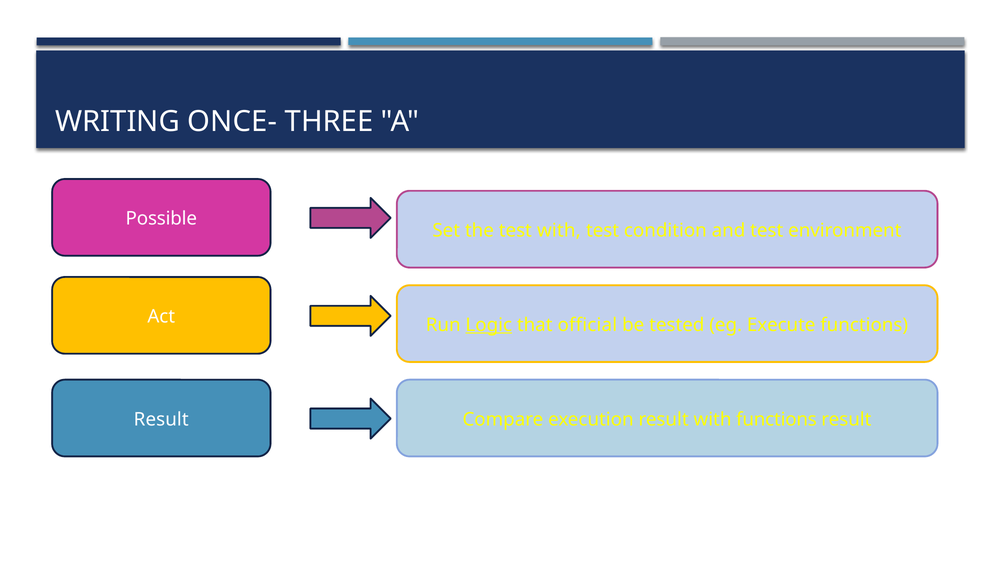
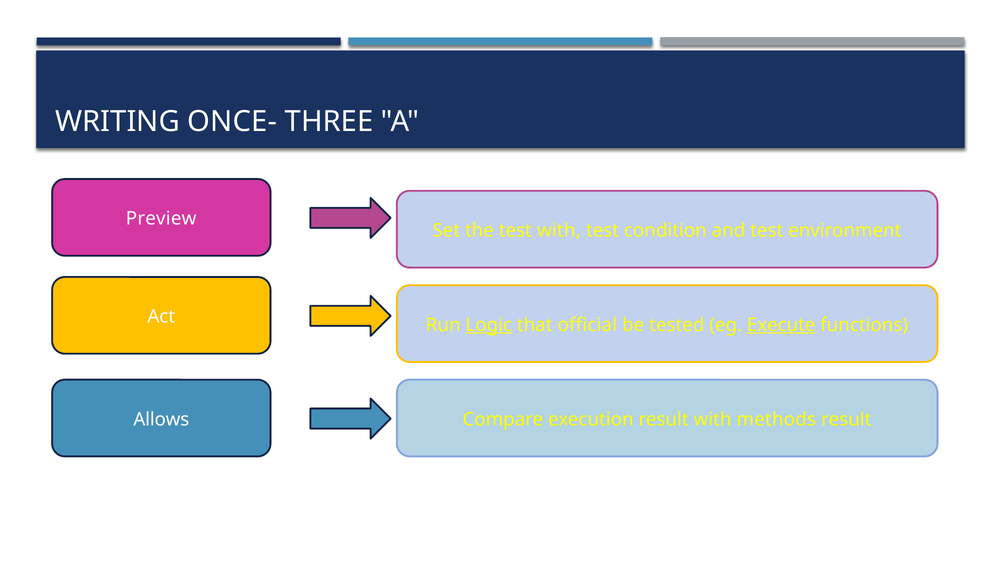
Possible: Possible -> Preview (161, 219)
Execute underline: none -> present (781, 325)
Result: Result -> Allows (161, 419)
with functions: functions -> methods (776, 419)
